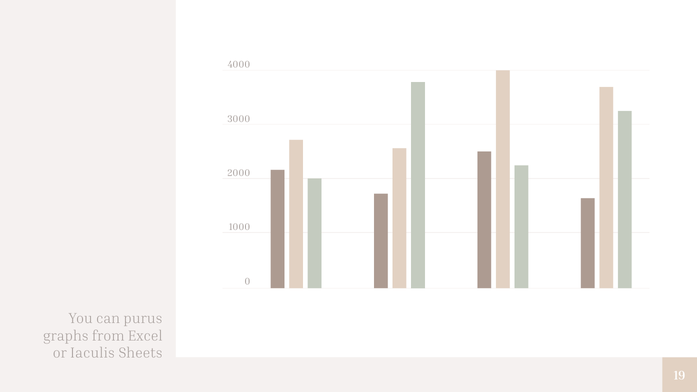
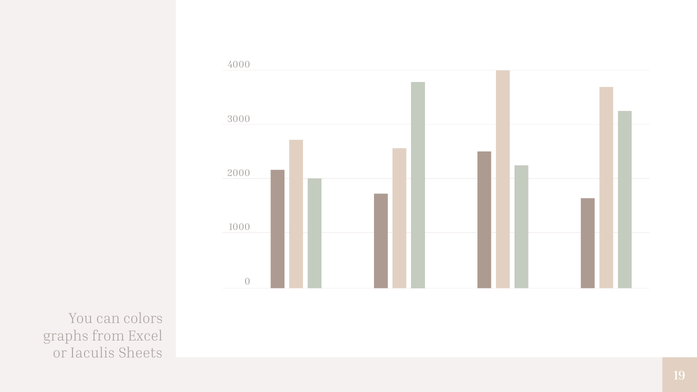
purus: purus -> colors (143, 318)
